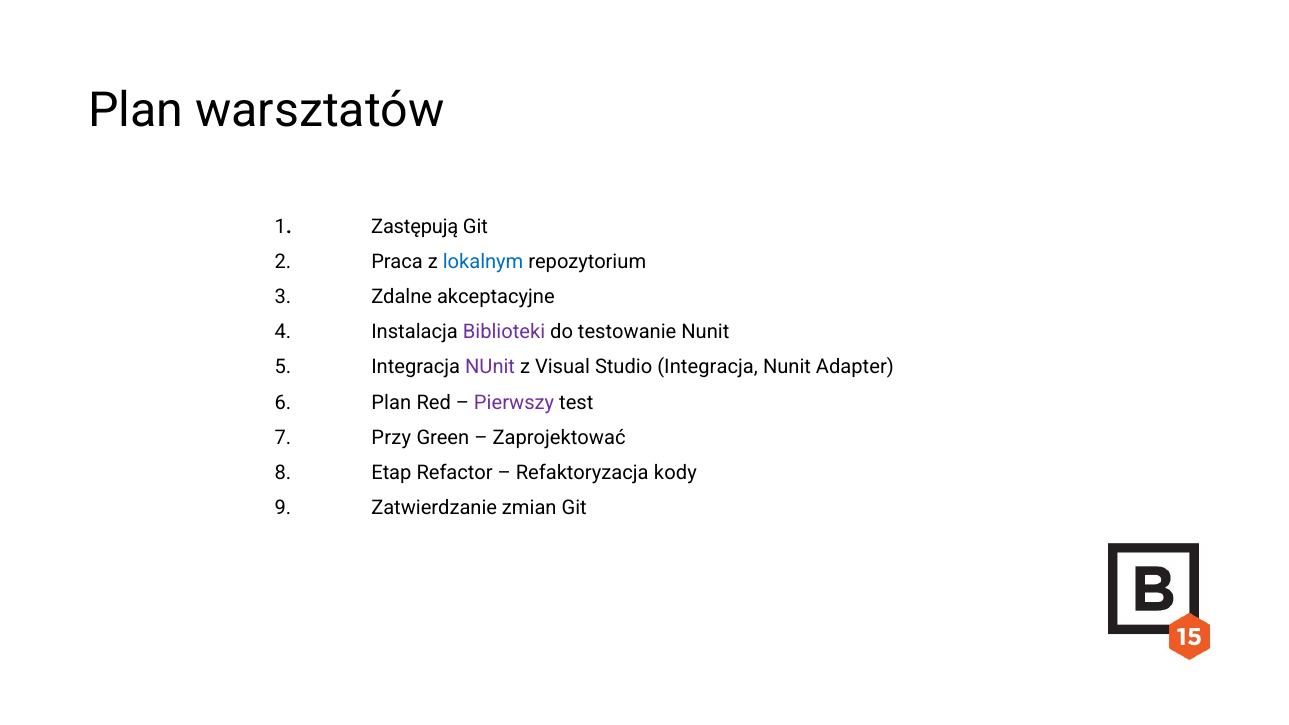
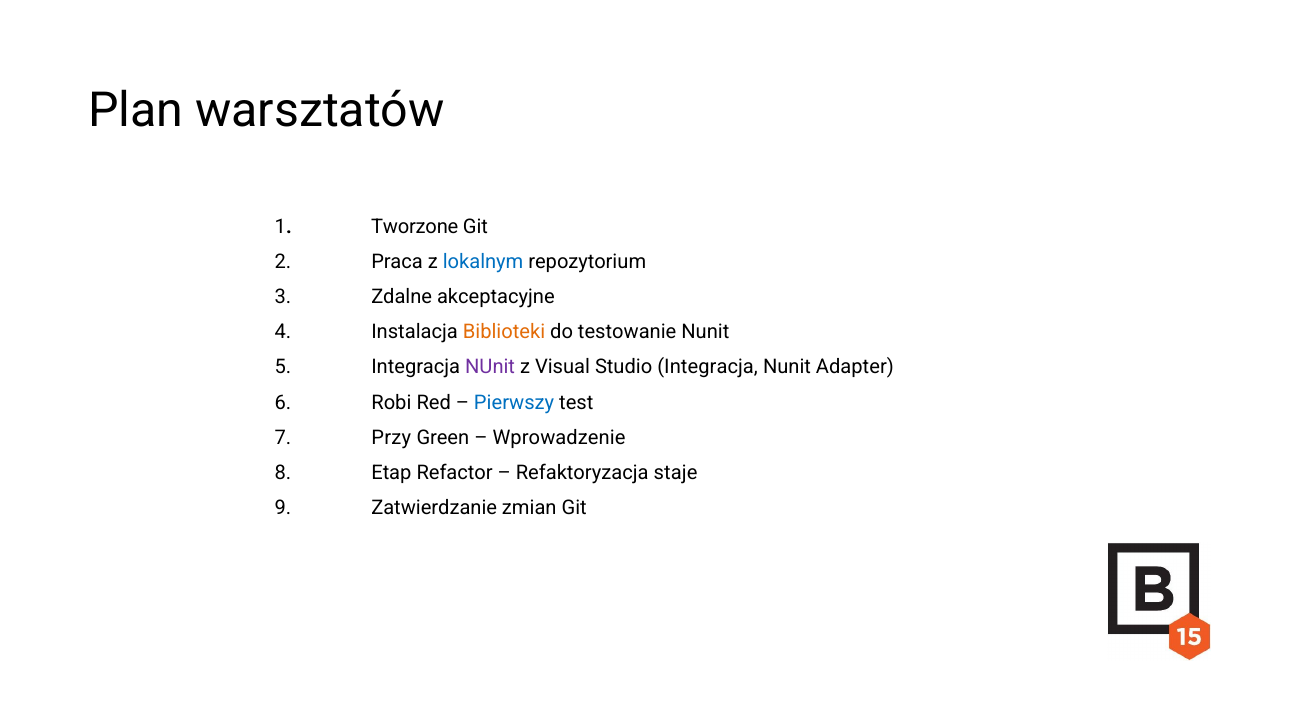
Zastępują: Zastępują -> Tworzone (415, 226)
Biblioteki colour: purple -> orange (504, 332)
6 Plan: Plan -> Robi (391, 403)
Pierwszy colour: purple -> blue (514, 403)
Zaprojektować: Zaprojektować -> Wprowadzenie (559, 438)
kody: kody -> staje (675, 473)
